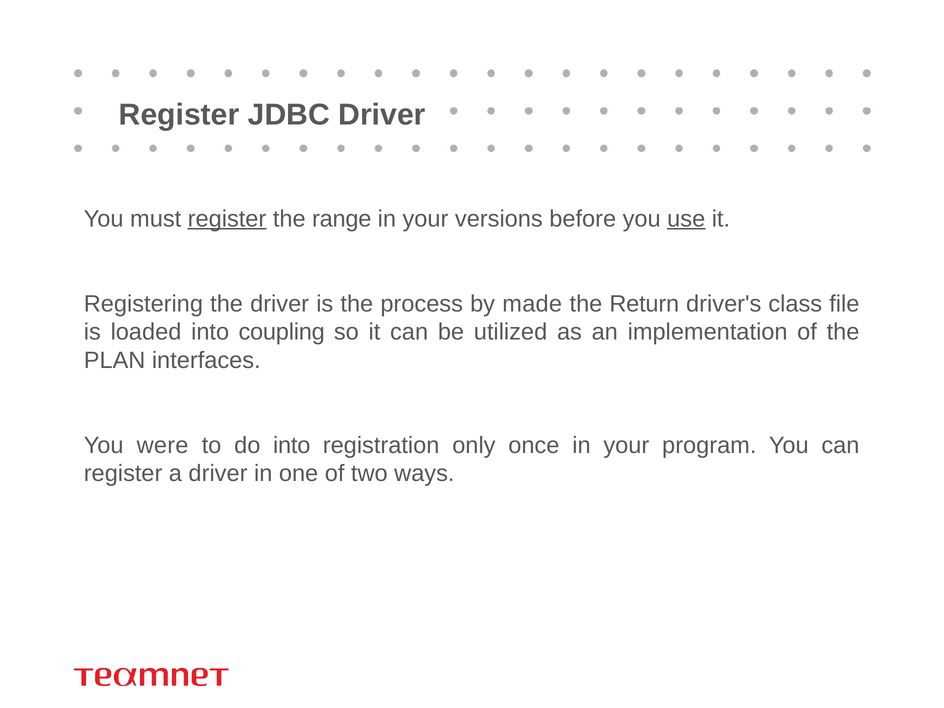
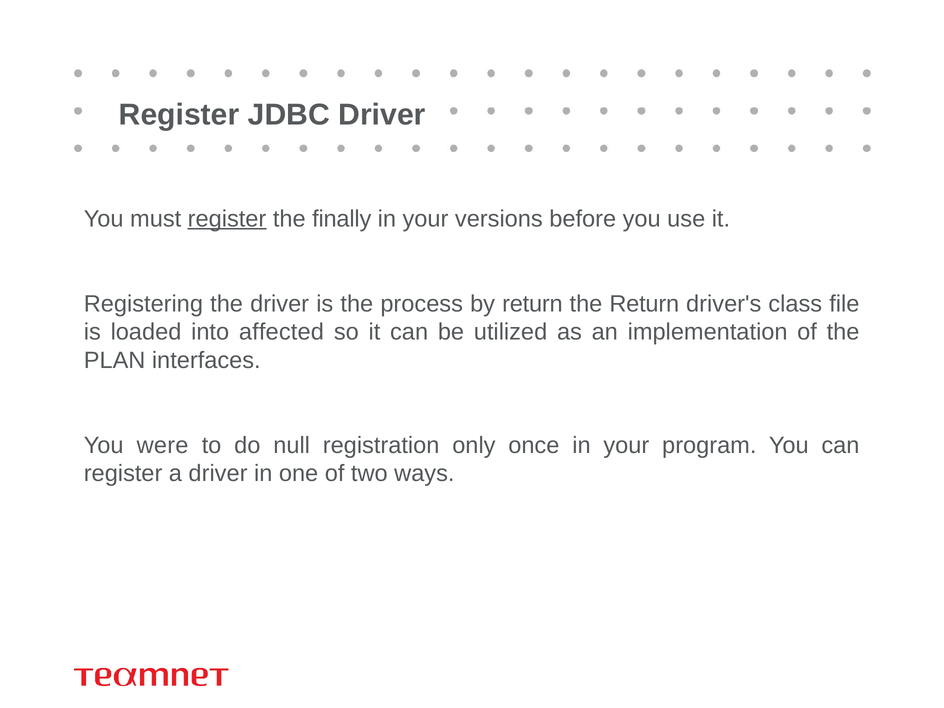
range: range -> finally (342, 219)
use underline: present -> none (686, 219)
by made: made -> return (532, 304)
coupling: coupling -> affected (281, 332)
do into: into -> null (292, 445)
